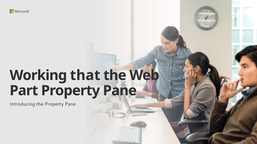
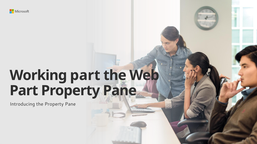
Working that: that -> part (85, 76)
